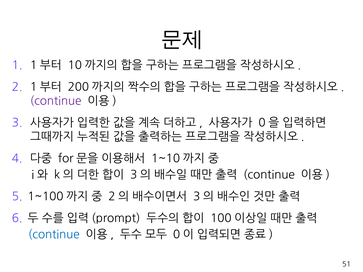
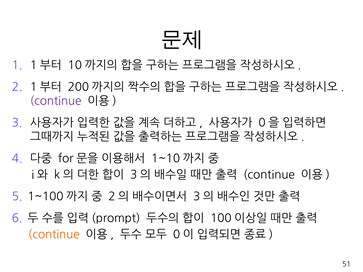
continue colour: blue -> orange (54, 235)
